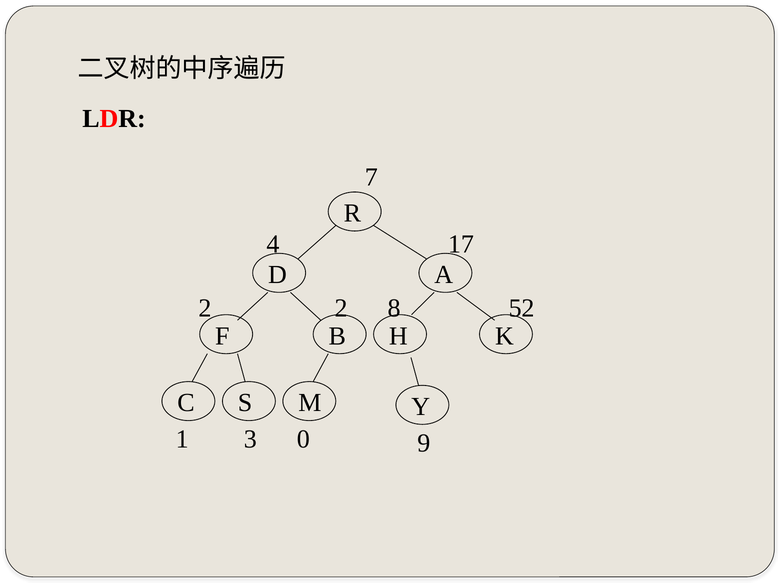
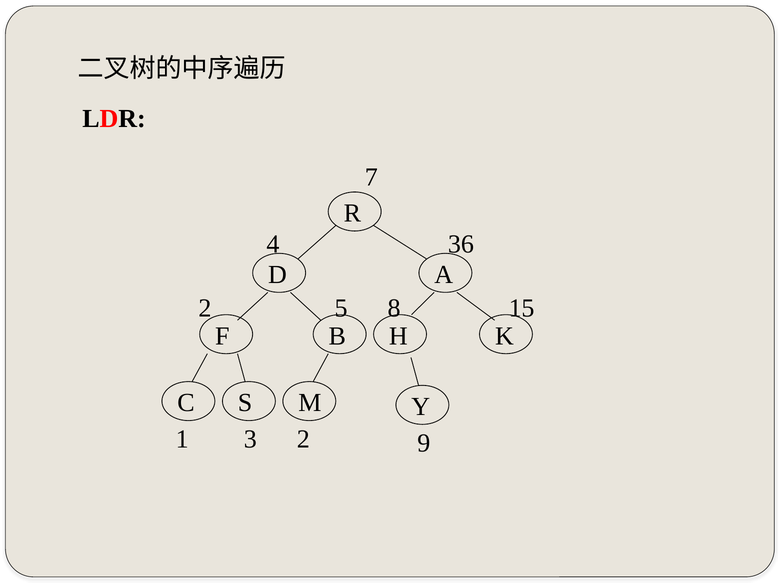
17: 17 -> 36 (461, 244)
2 2: 2 -> 5 (341, 308)
52: 52 -> 15 (522, 308)
3 0: 0 -> 2 (303, 439)
